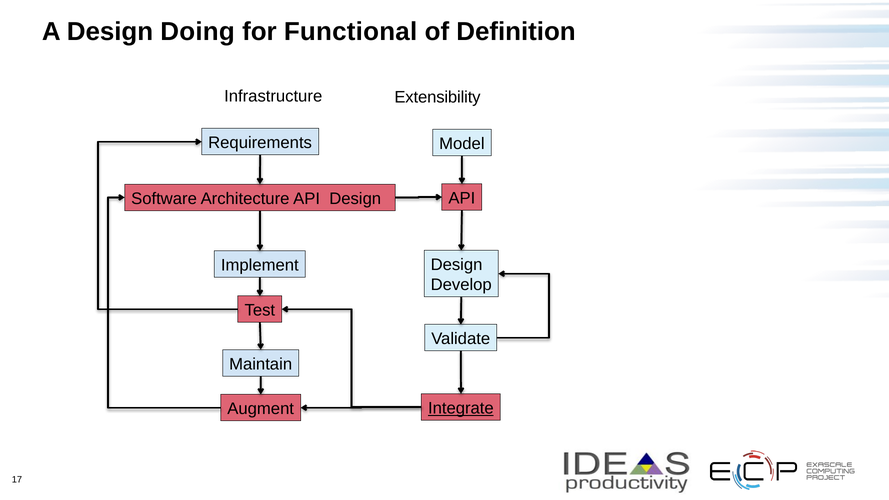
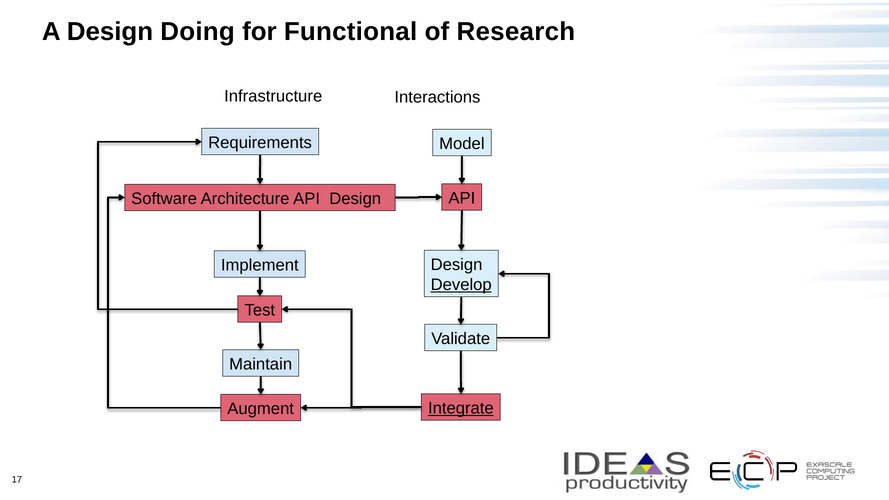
Definition: Definition -> Research (516, 32)
Extensibility: Extensibility -> Interactions (437, 97)
Develop underline: none -> present (461, 285)
